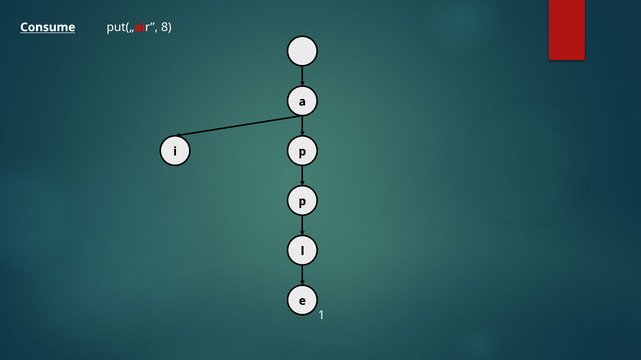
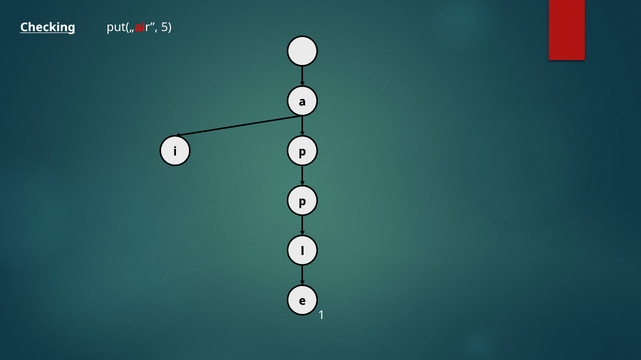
8: 8 -> 5 (166, 27)
Consume: Consume -> Checking (48, 27)
